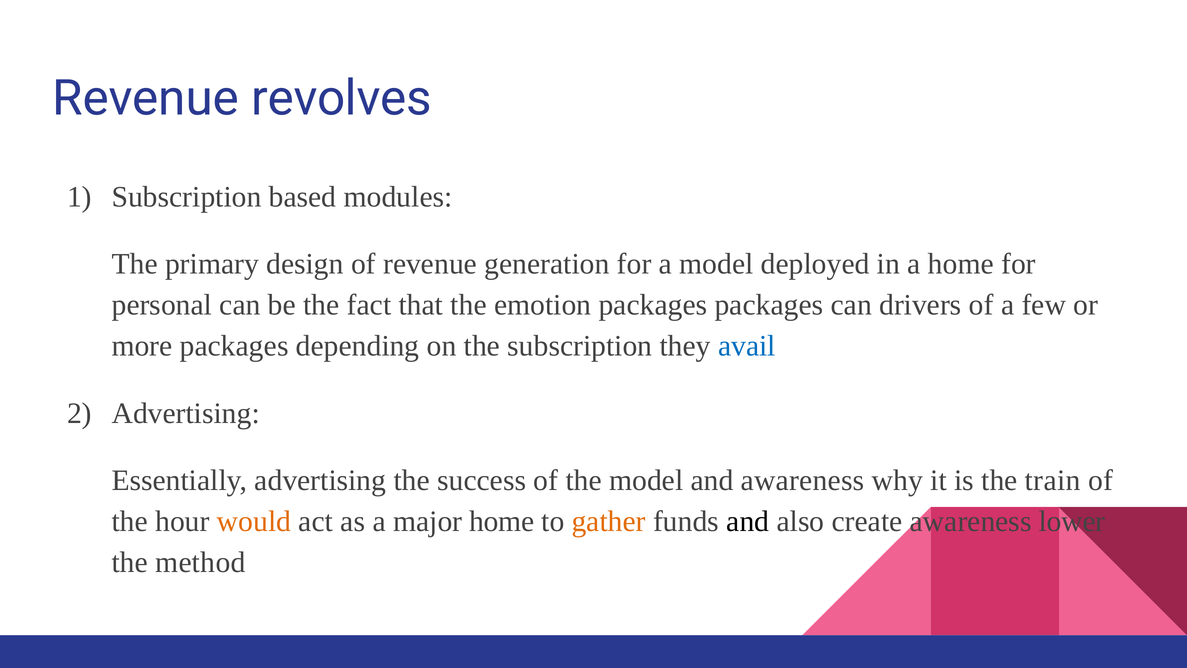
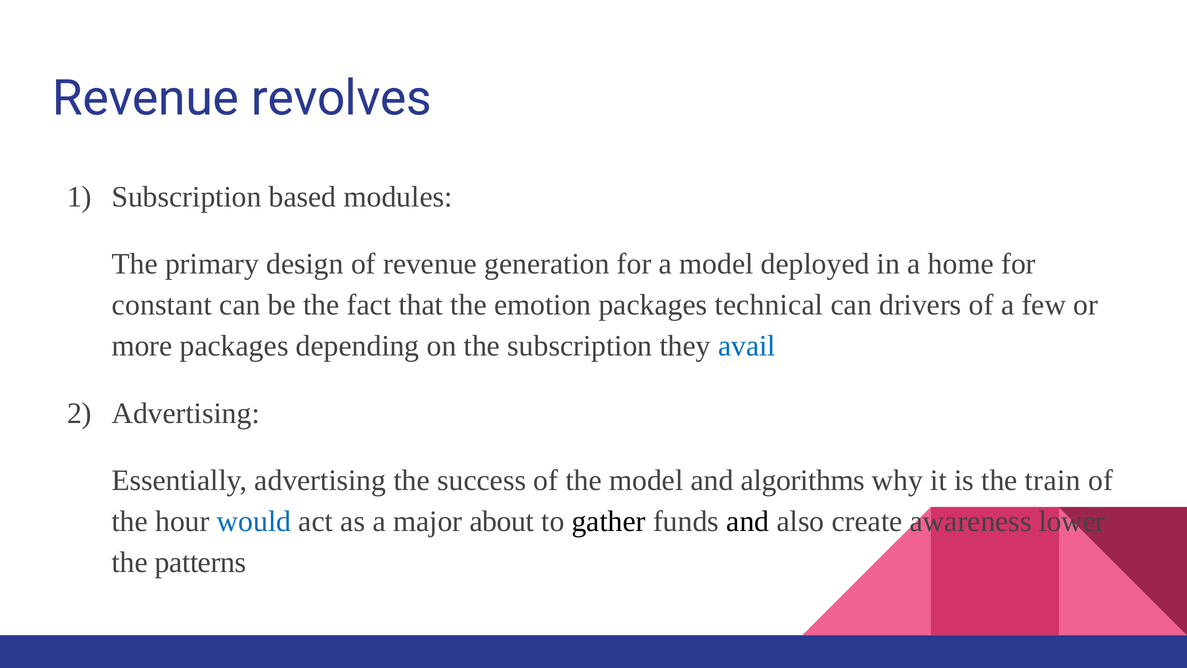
personal: personal -> constant (162, 305)
packages packages: packages -> technical (769, 305)
and awareness: awareness -> algorithms (803, 480)
would colour: orange -> blue (254, 521)
major home: home -> about (502, 521)
gather colour: orange -> black (609, 521)
method: method -> patterns (201, 562)
